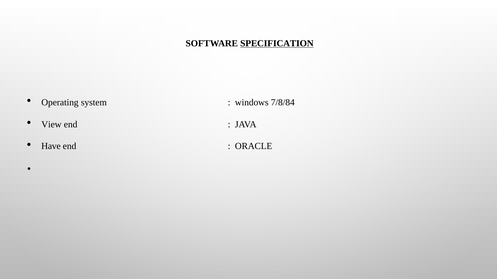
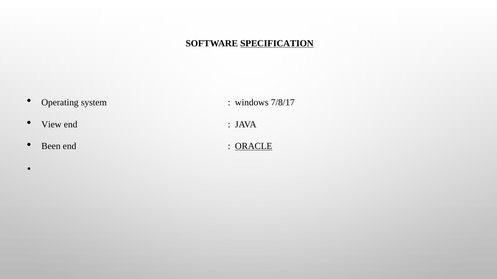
7/8/84: 7/8/84 -> 7/8/17 (283, 103)
Have: Have -> Been (51, 146)
ORACLE underline: none -> present (254, 146)
